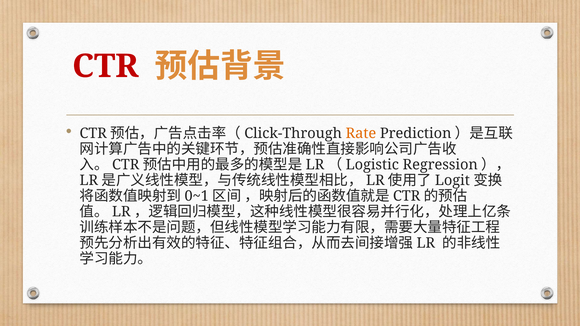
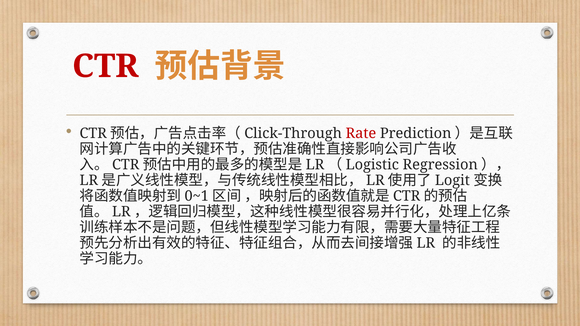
Rate colour: orange -> red (361, 134)
